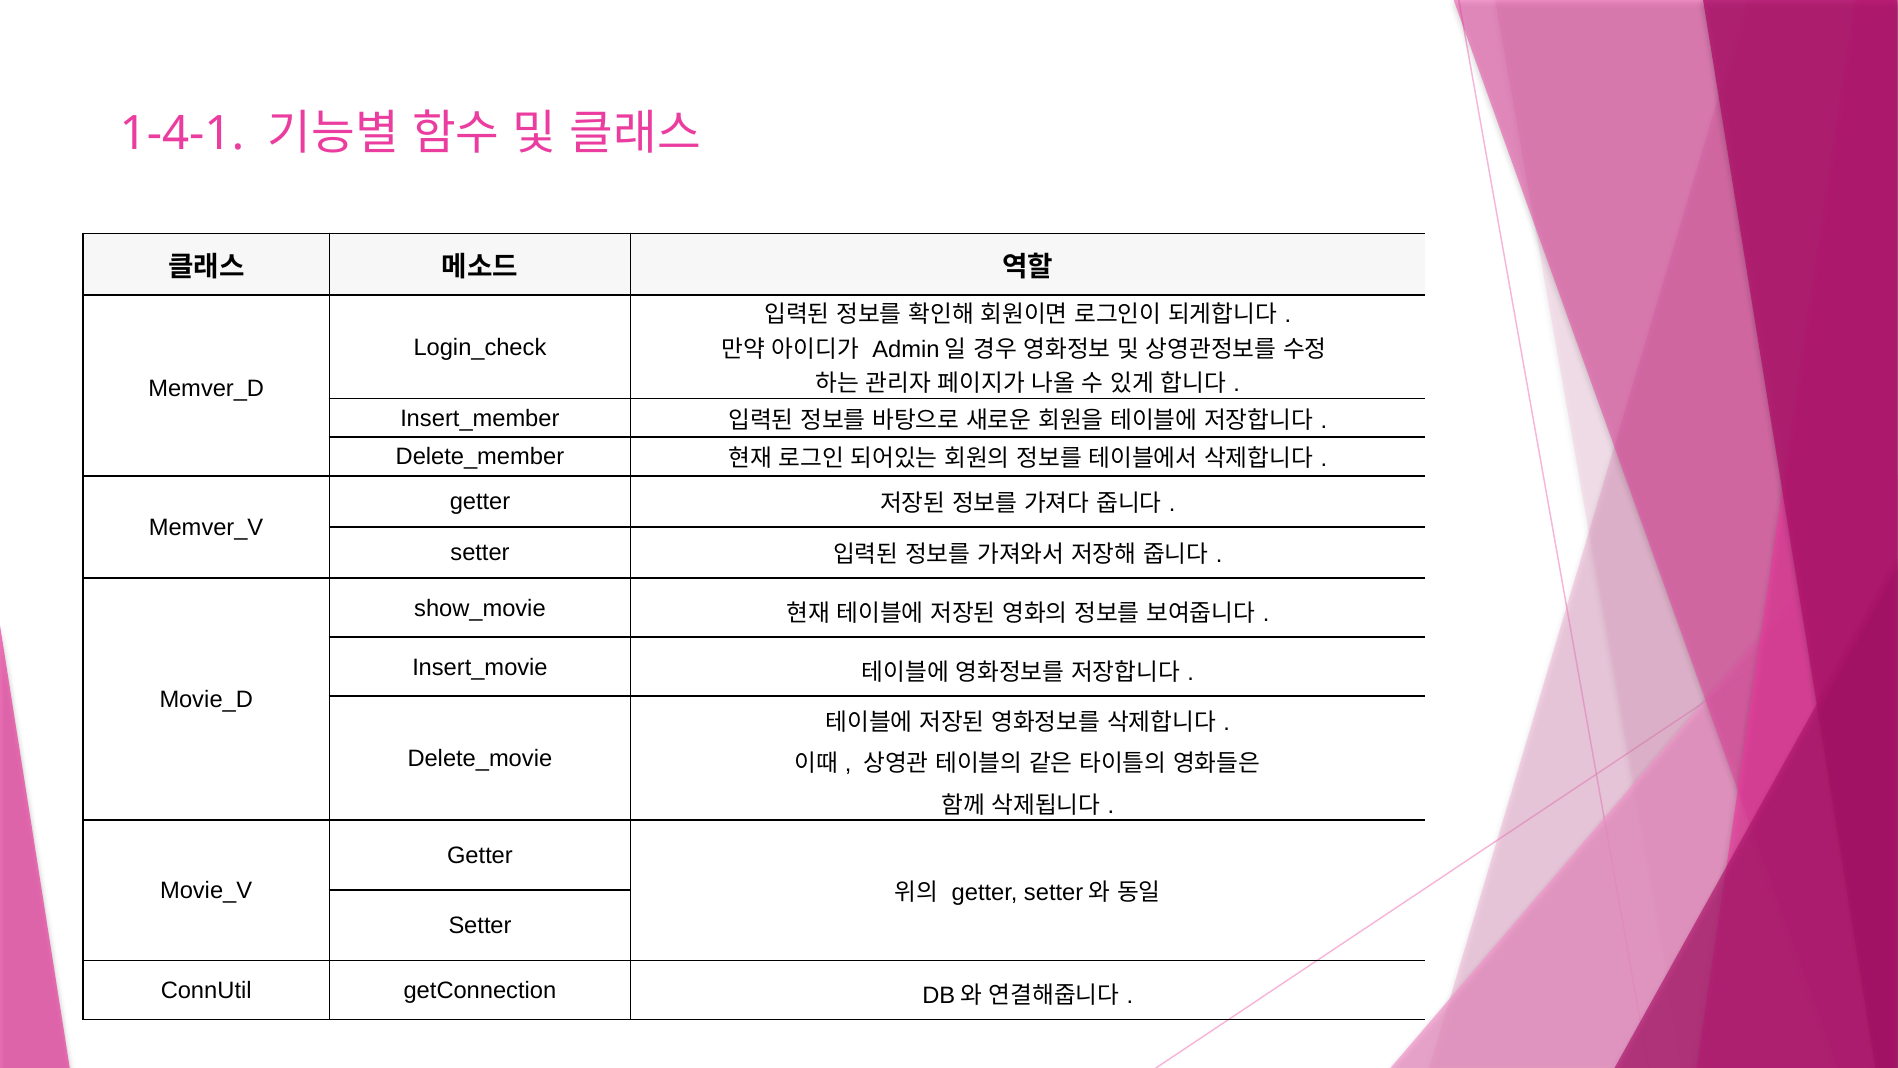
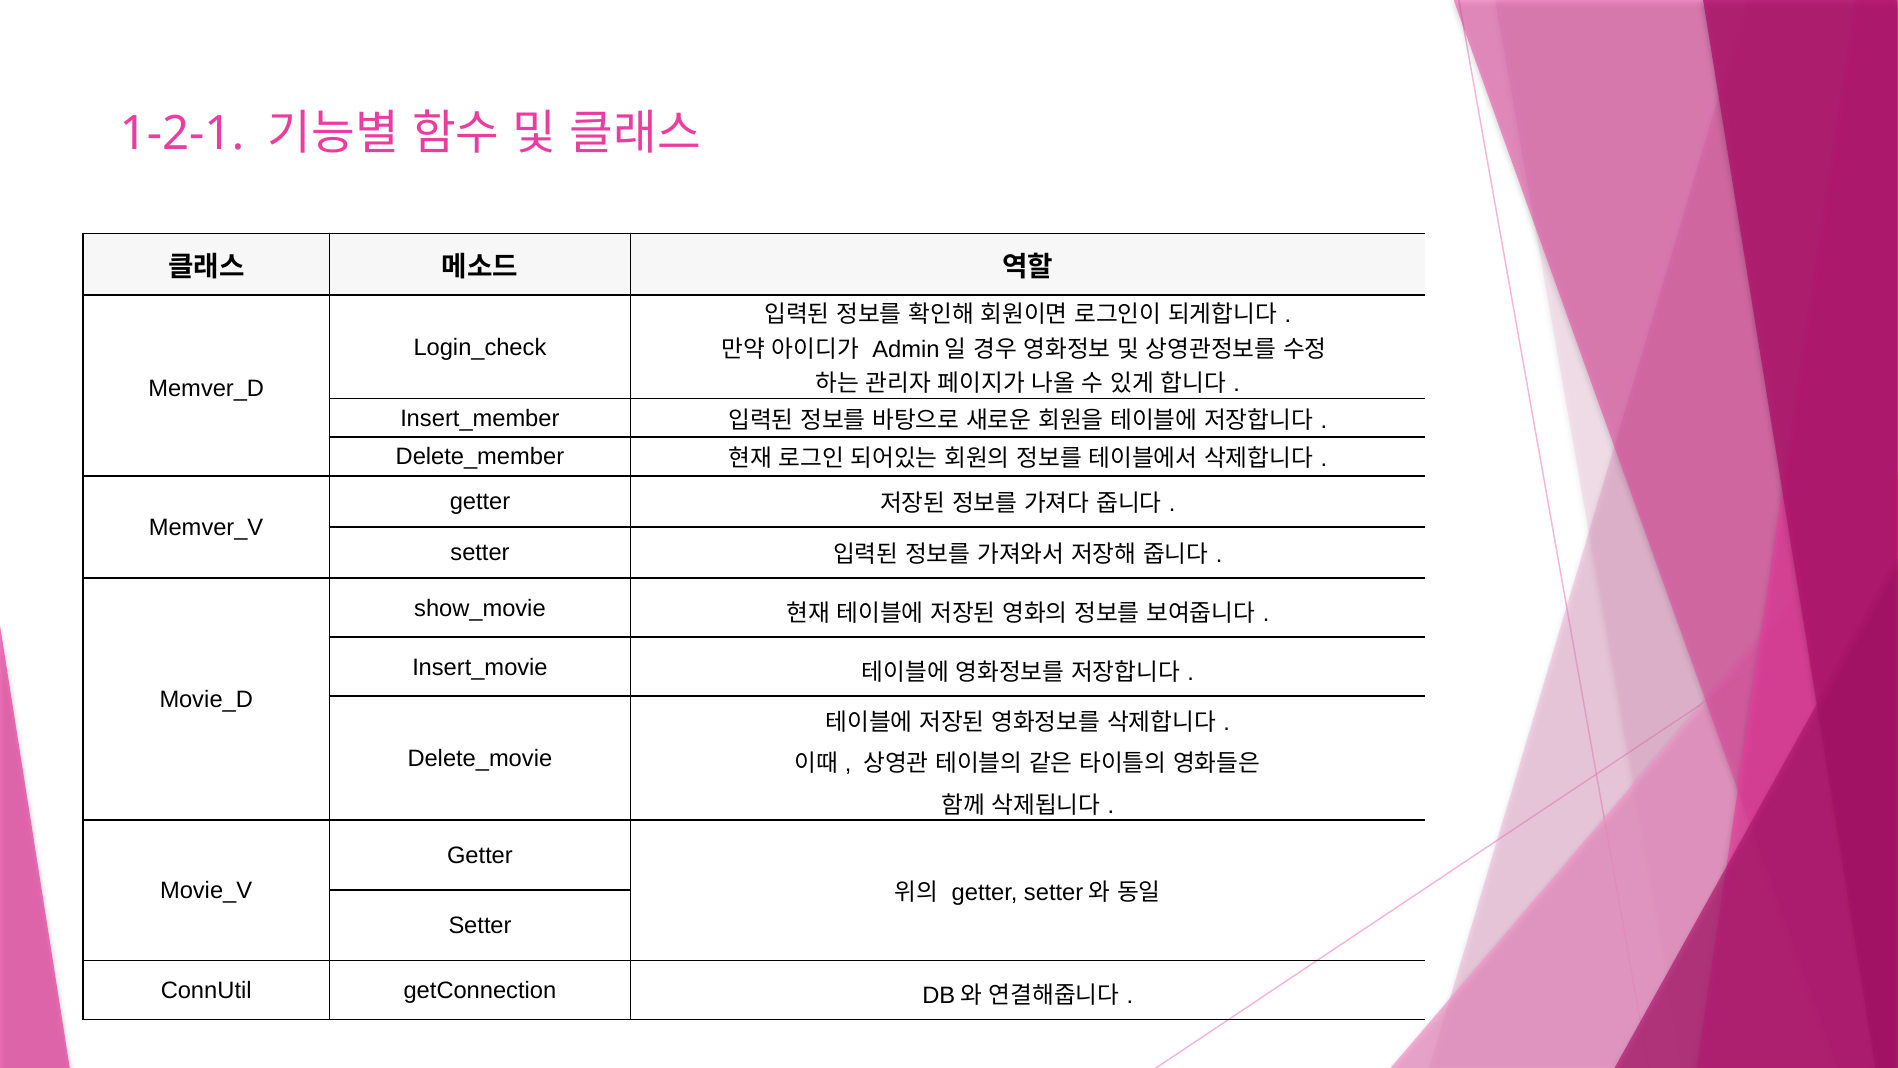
1-4-1: 1-4-1 -> 1-2-1 (182, 134)
